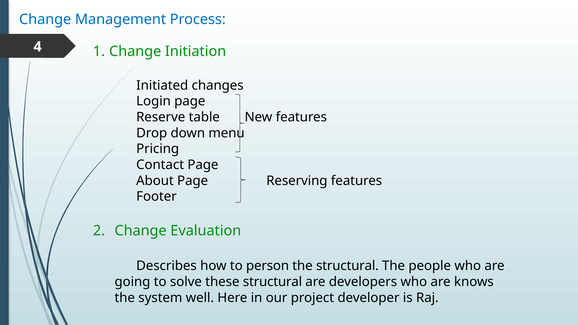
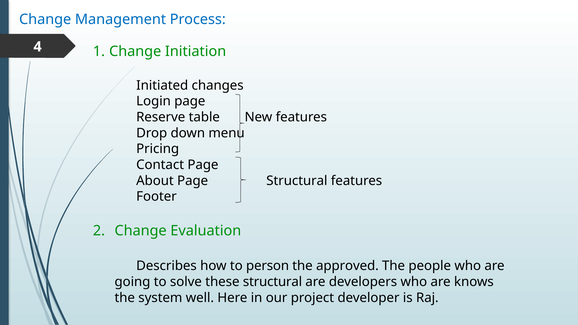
Page Reserving: Reserving -> Structural (297, 181)
the structural: structural -> approved (347, 266)
